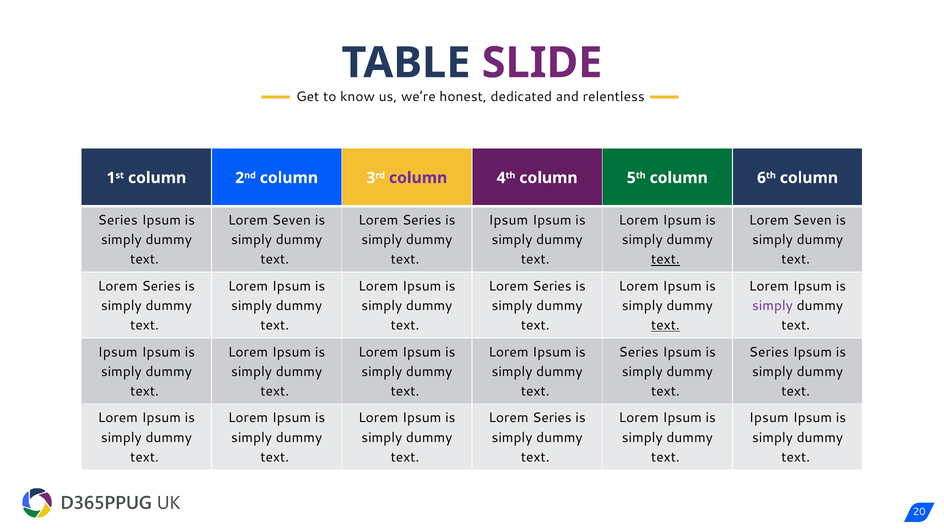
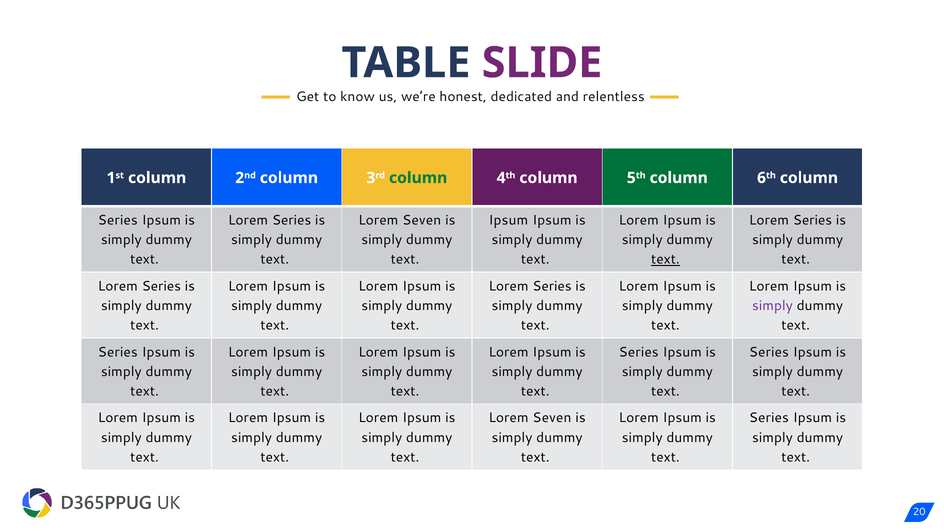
column colour: purple -> green (418, 178)
Seven: Seven -> Series (292, 220)
Series: Series -> Seven (422, 220)
Seven: Seven -> Series (812, 220)
text underline: present -> none (665, 325)
Ipsum: Ipsum -> Series (118, 352)
Series: Series -> Seven (552, 418)
Ipsum: Ipsum -> Series (769, 418)
